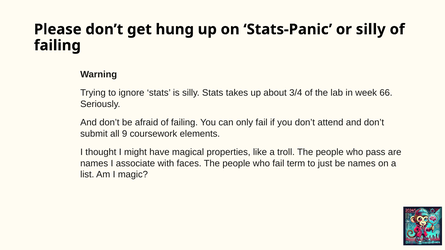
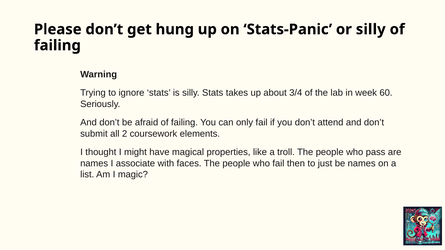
66: 66 -> 60 (386, 93)
9: 9 -> 2 (125, 134)
term: term -> then (296, 164)
